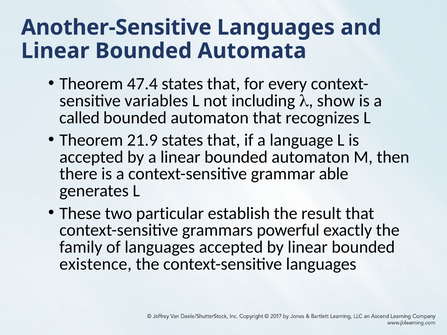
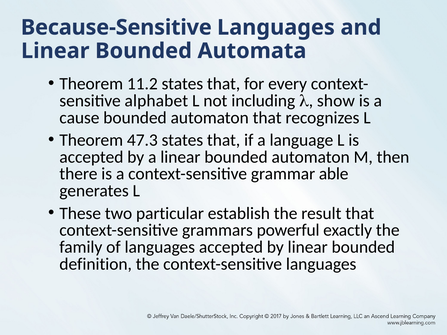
Another-Sensitive: Another-Sensitive -> Because-Sensitive (116, 27)
47.4: 47.4 -> 11.2 (142, 84)
variables: variables -> alphabet (156, 101)
called: called -> cause (79, 118)
21.9: 21.9 -> 47.3 (142, 140)
existence: existence -> definition (96, 264)
